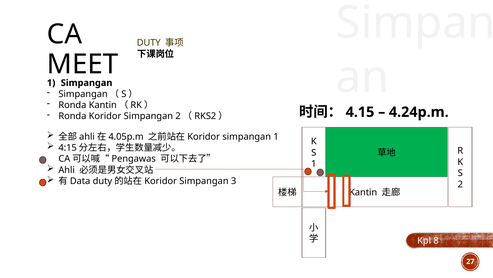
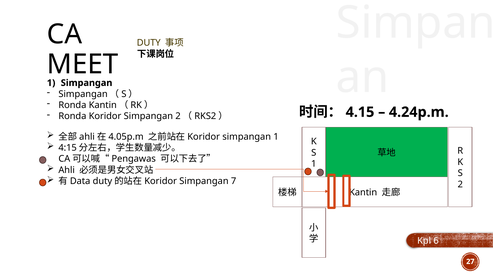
3: 3 -> 7 (234, 181)
8: 8 -> 6 (436, 240)
